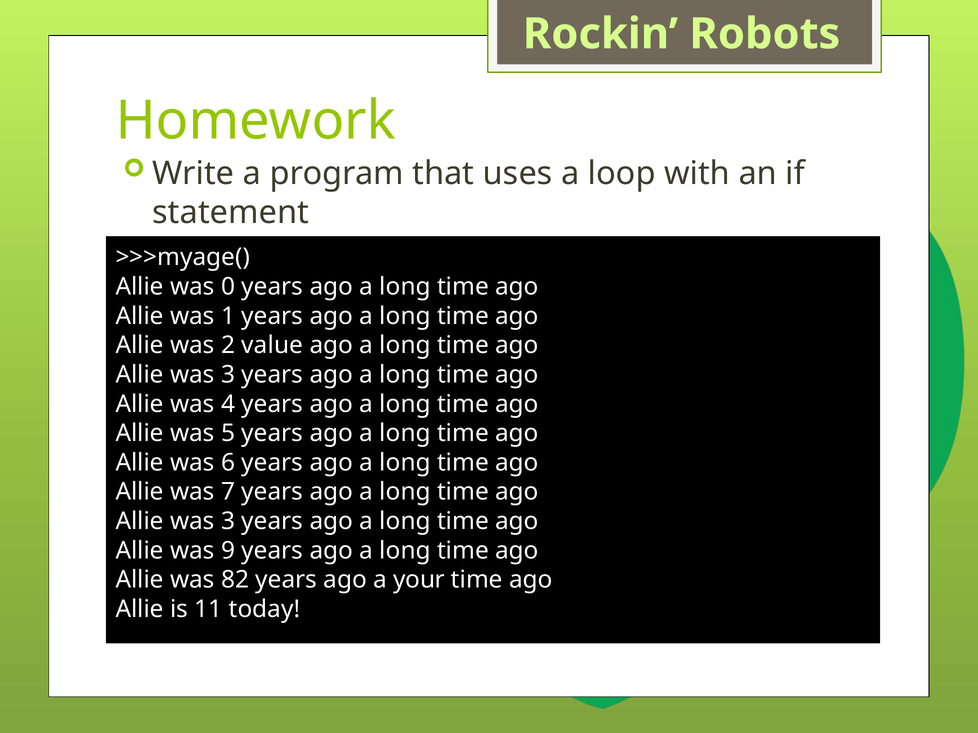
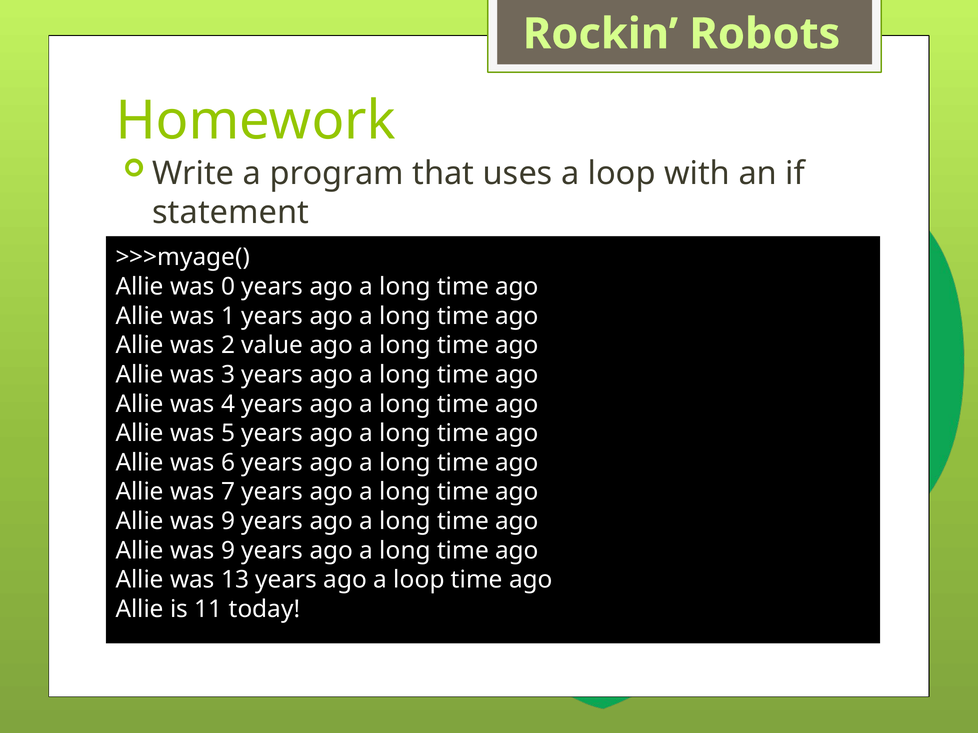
3: 3 -> 9 (228, 522)
82: 82 -> 13 (235, 580)
ago a your: your -> loop (419, 580)
